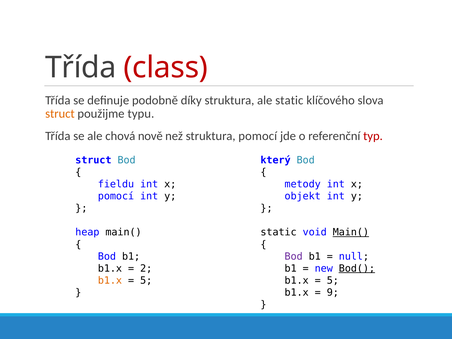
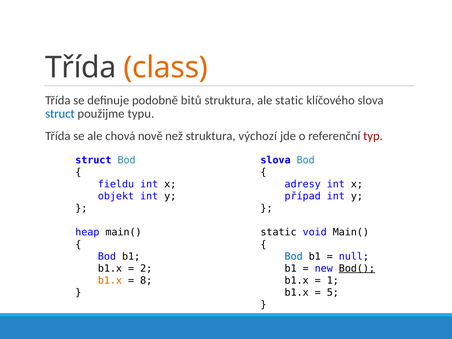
class colour: red -> orange (166, 68)
díky: díky -> bitů (191, 100)
struct colour: orange -> blue (60, 114)
struktura pomocí: pomocí -> výchozí (258, 136)
který: který -> slova (276, 160)
metody: metody -> adresy (303, 184)
pomocí: pomocí -> objekt (116, 196)
objekt: objekt -> případ (303, 196)
Main( underline: present -> none (351, 232)
Bod colour: purple -> blue (294, 256)
5: 5 -> 8 (146, 281)
5: 5 -> 1 (333, 281)
9: 9 -> 5 (333, 293)
